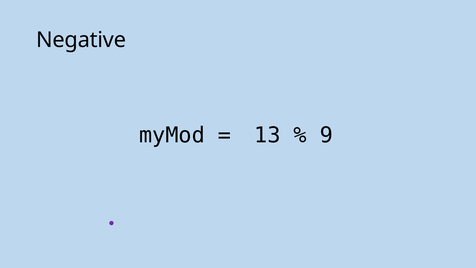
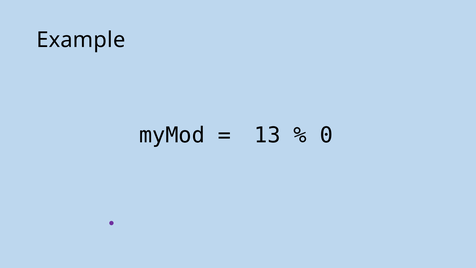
Negative: Negative -> Example (81, 40)
9: 9 -> 0 (326, 135)
